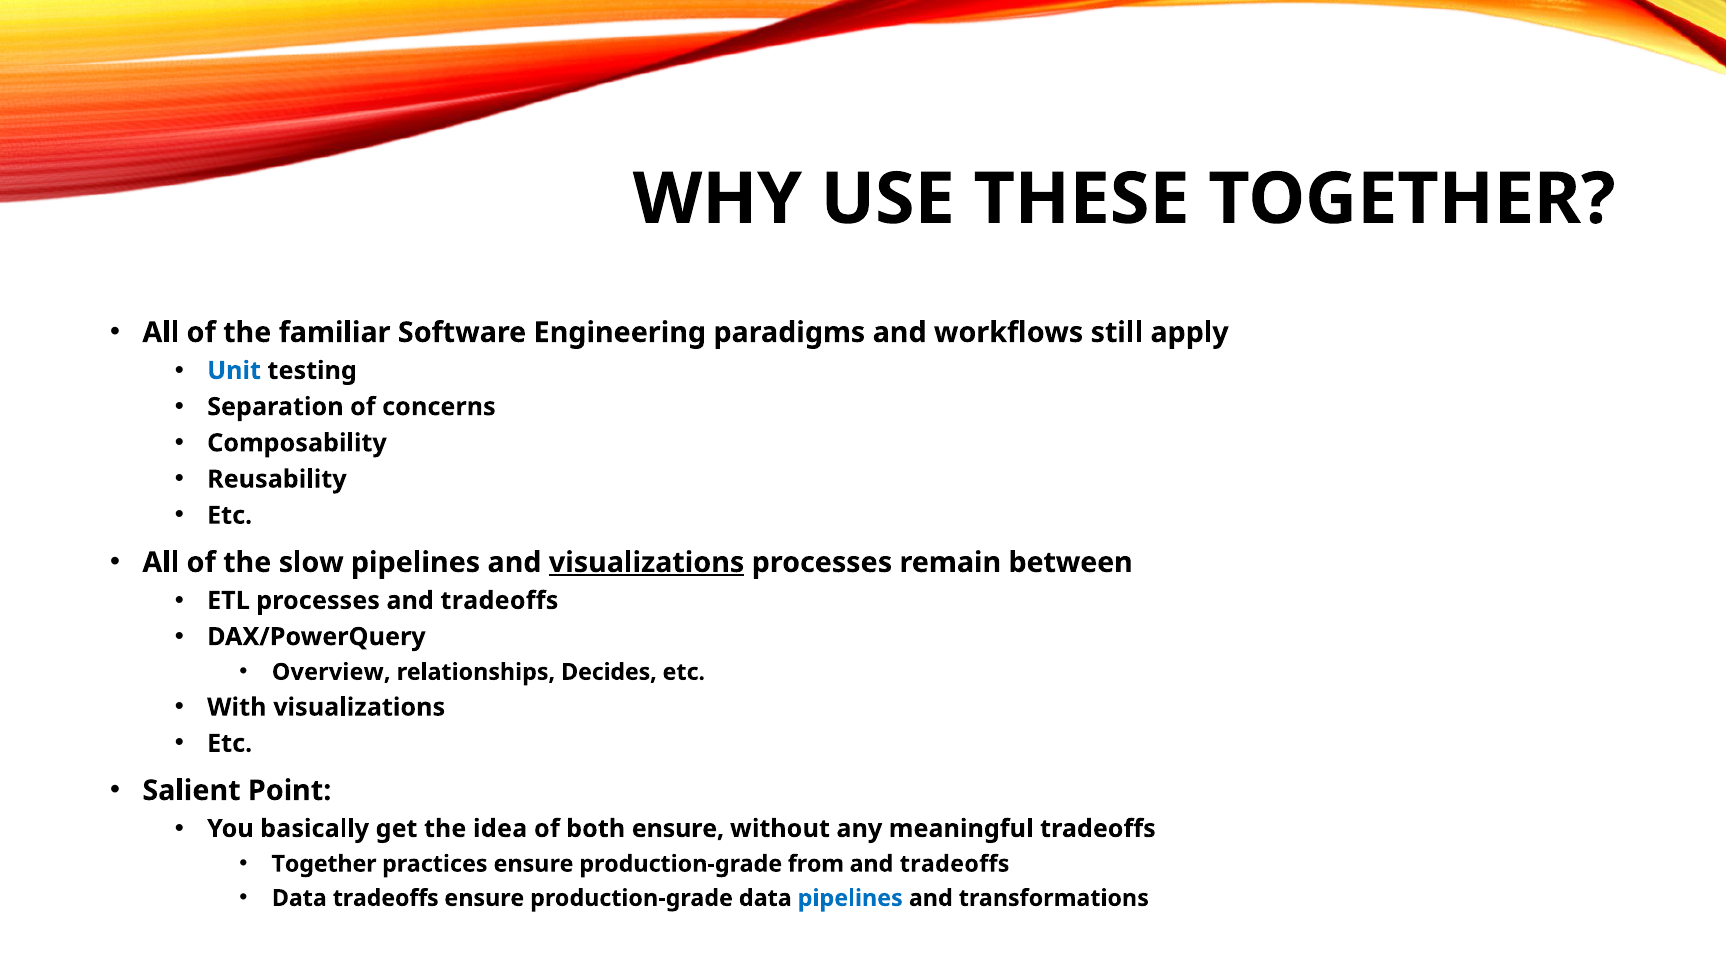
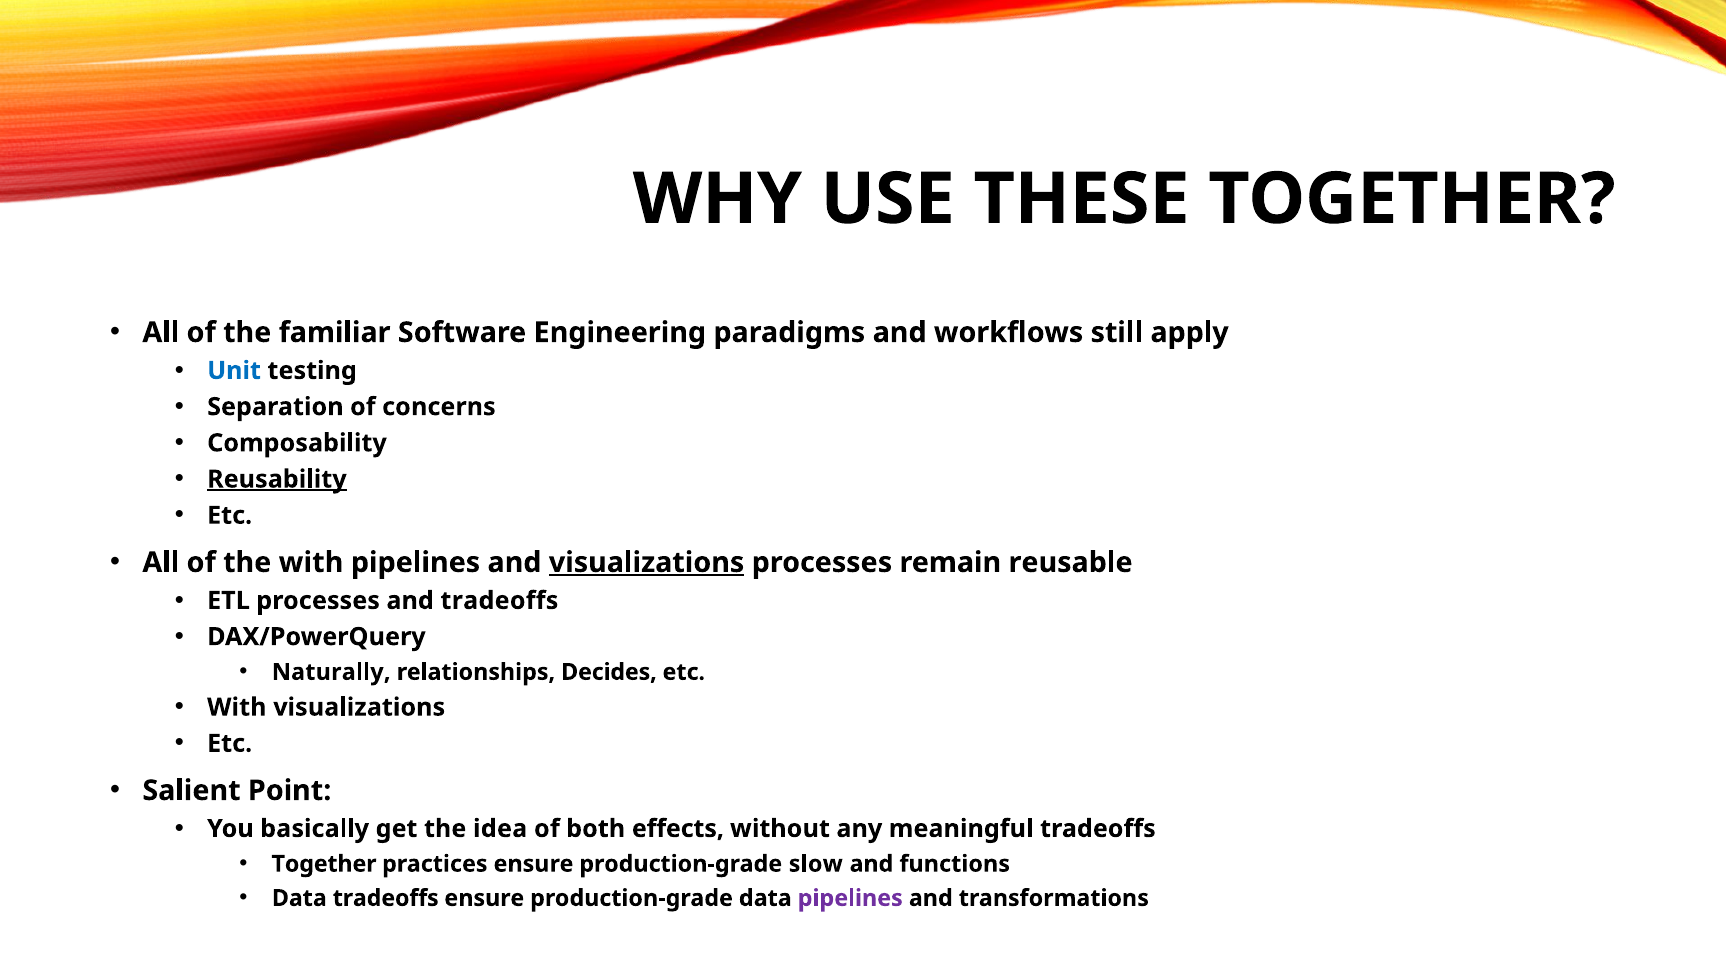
Reusability underline: none -> present (277, 479)
the slow: slow -> with (311, 562)
between: between -> reusable (1071, 562)
Overview: Overview -> Naturally (331, 672)
both ensure: ensure -> effects (678, 829)
from: from -> slow (816, 864)
tradeoffs: tradeoffs -> functions (955, 864)
pipelines colour: blue -> purple (850, 898)
